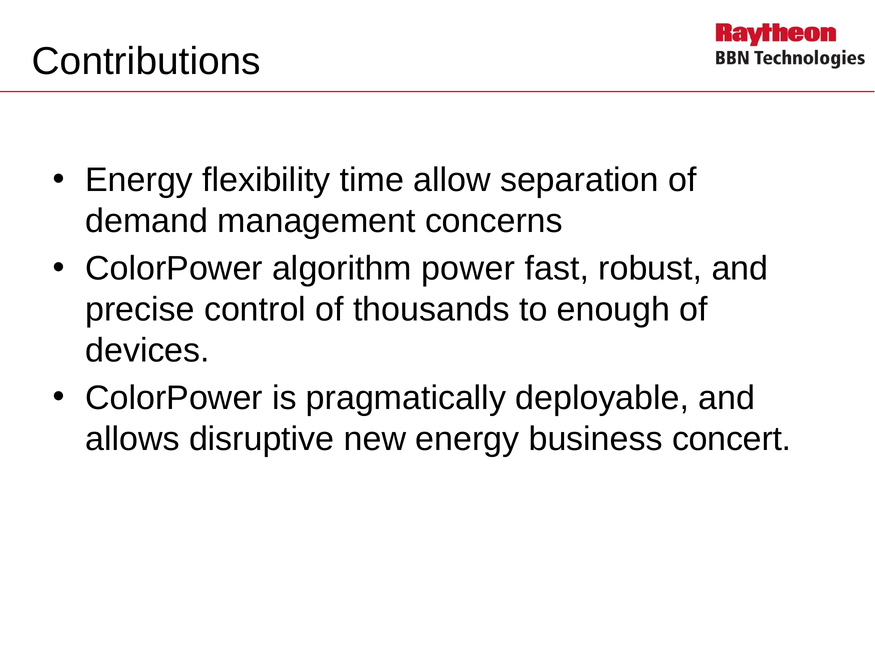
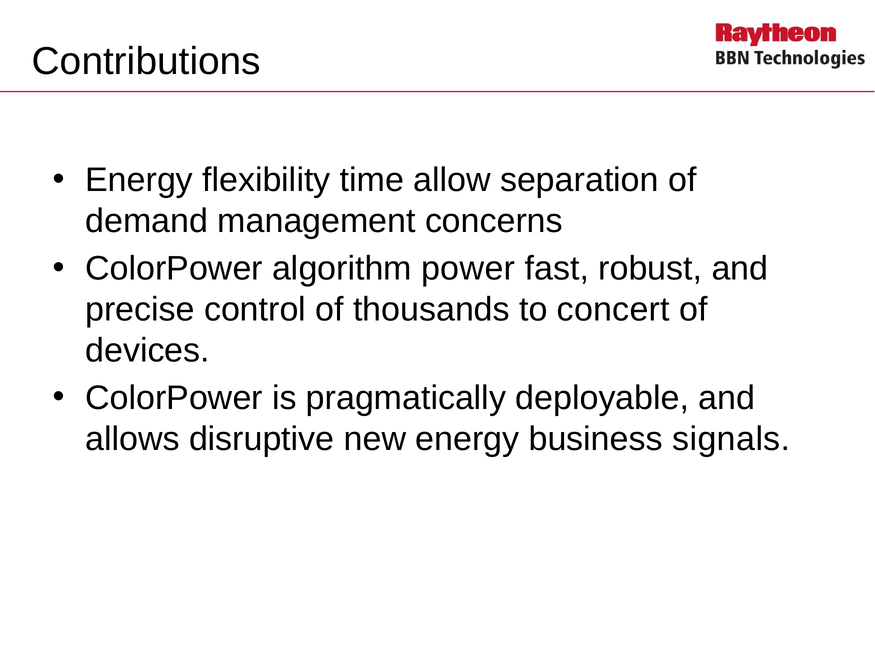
enough: enough -> concert (613, 310)
concert: concert -> signals (731, 439)
